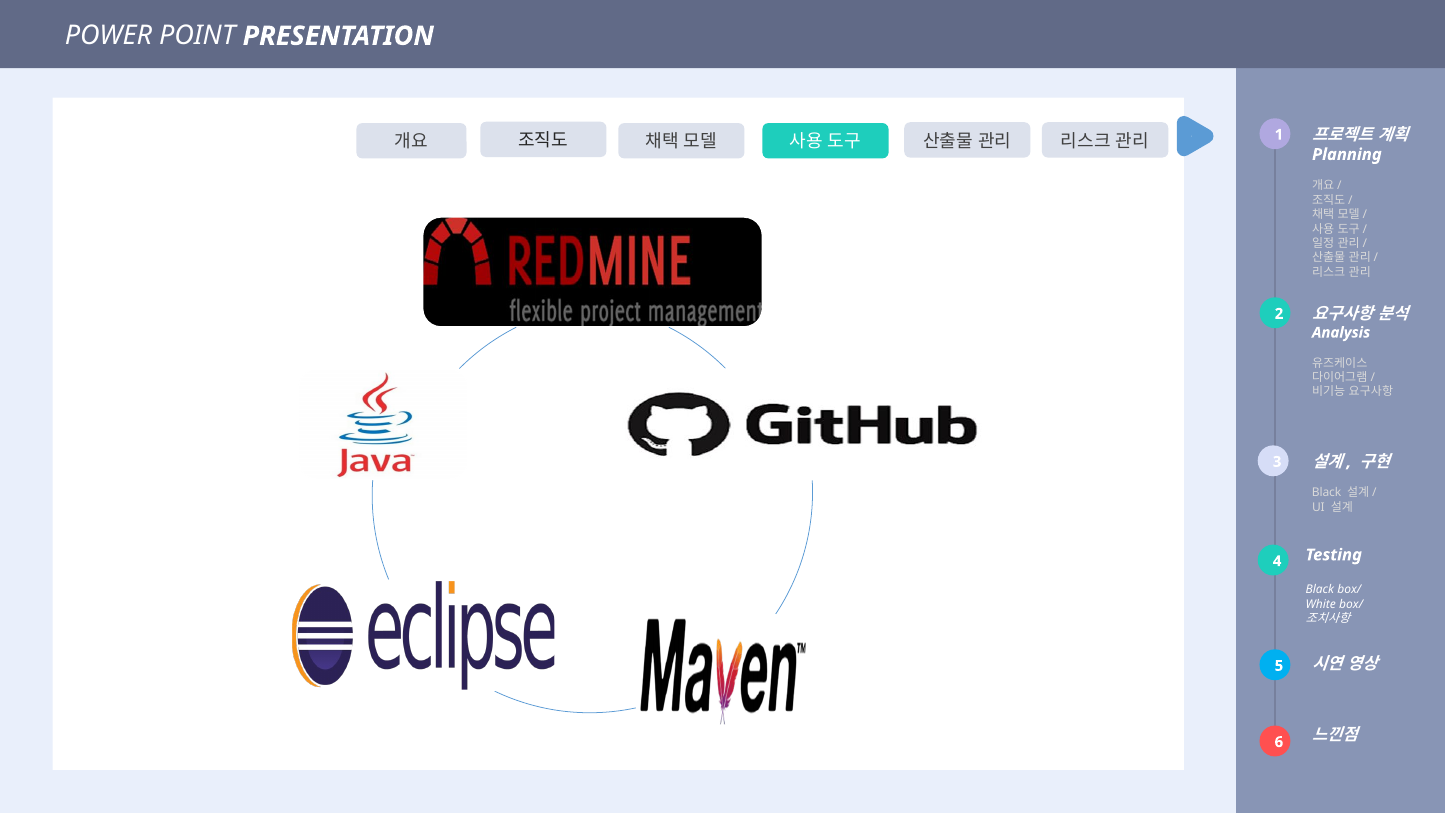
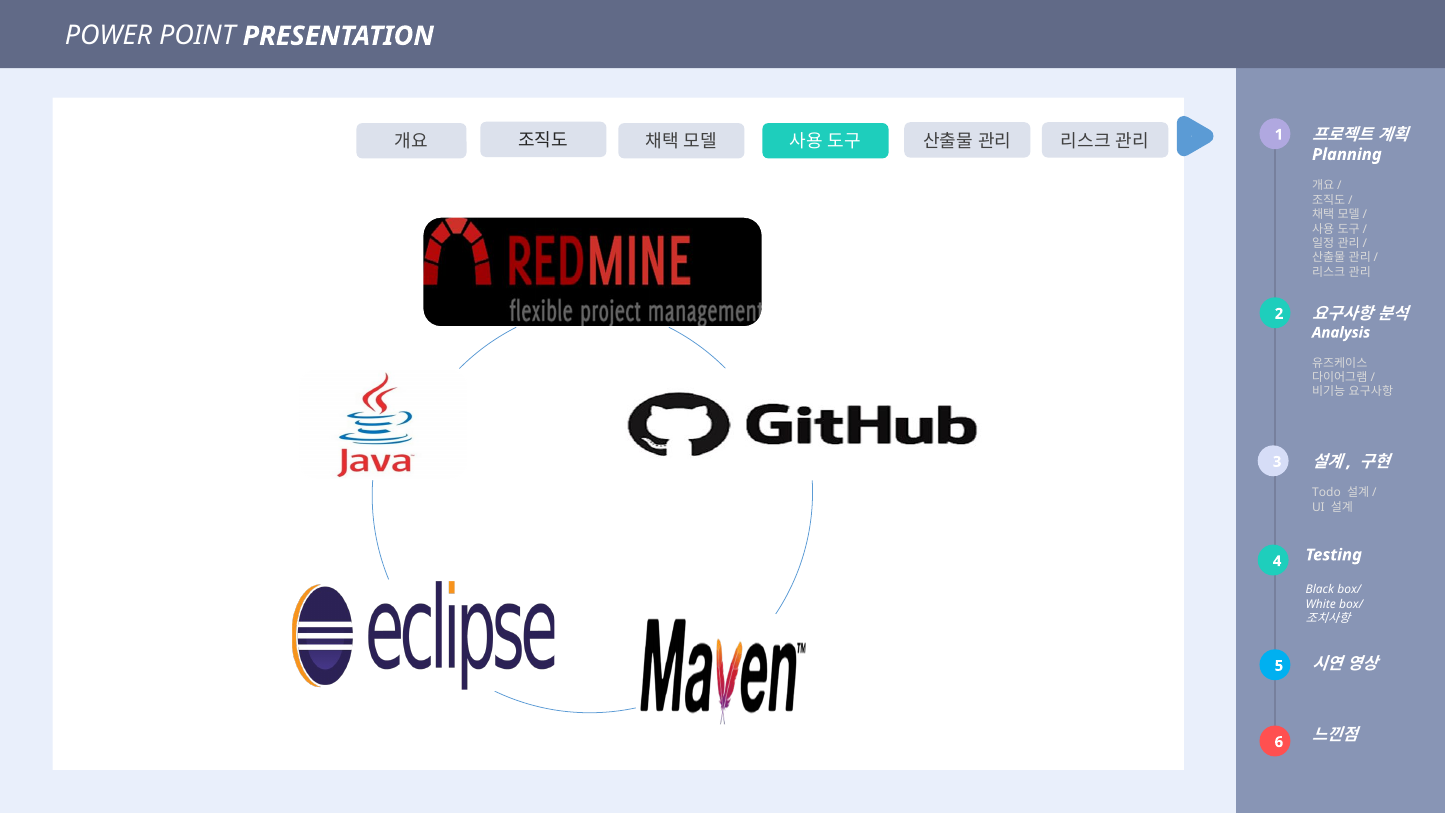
Black: Black -> Todo (1326, 493)
